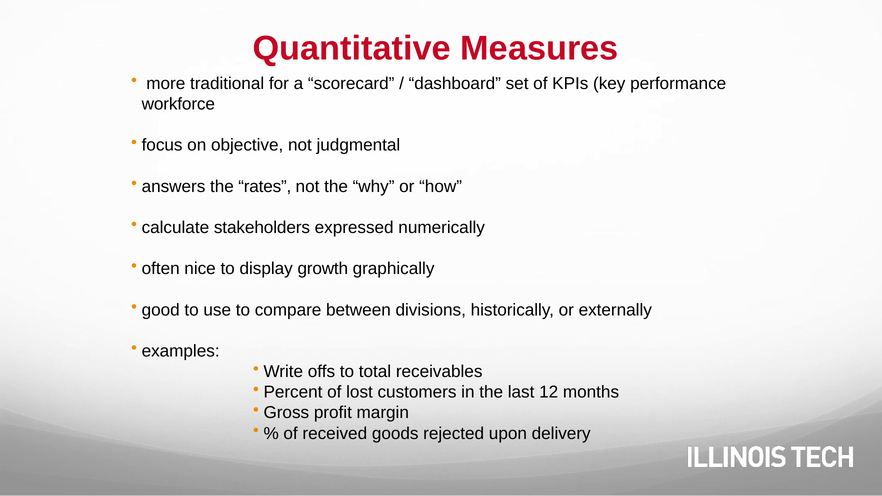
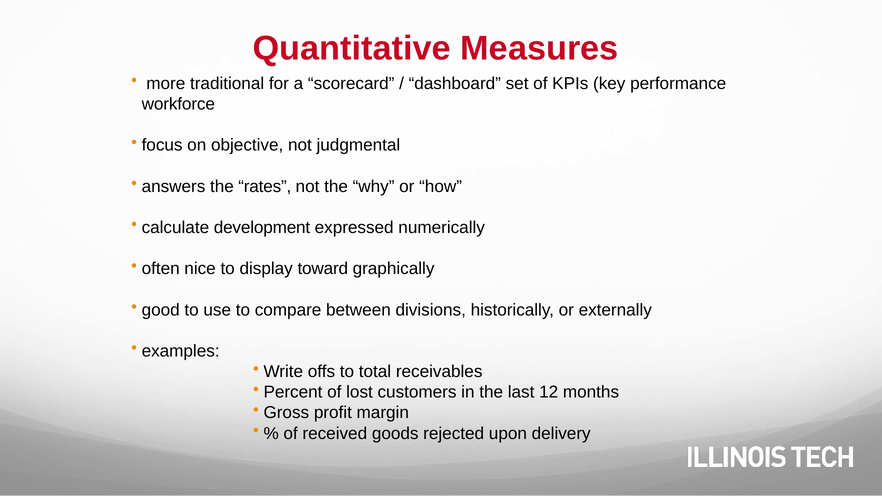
stakeholders: stakeholders -> development (262, 228)
growth: growth -> toward (323, 269)
